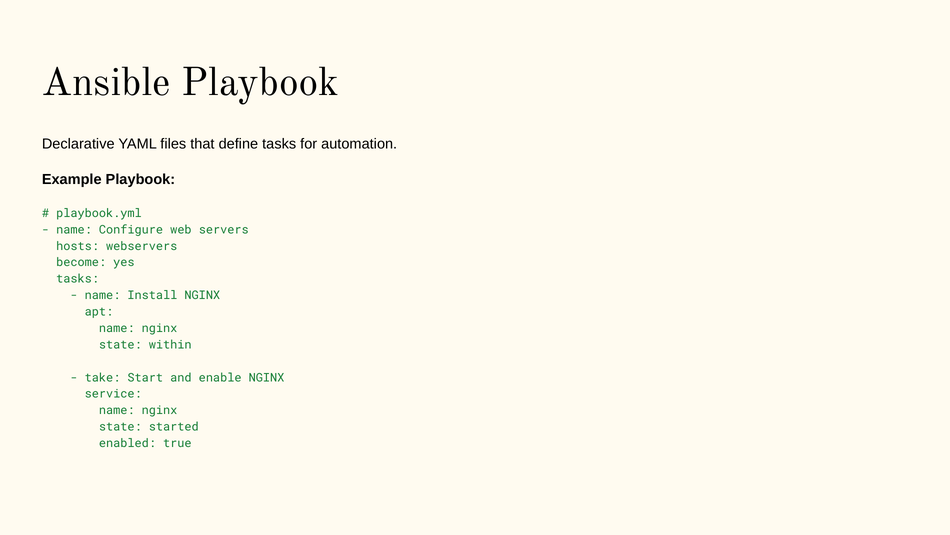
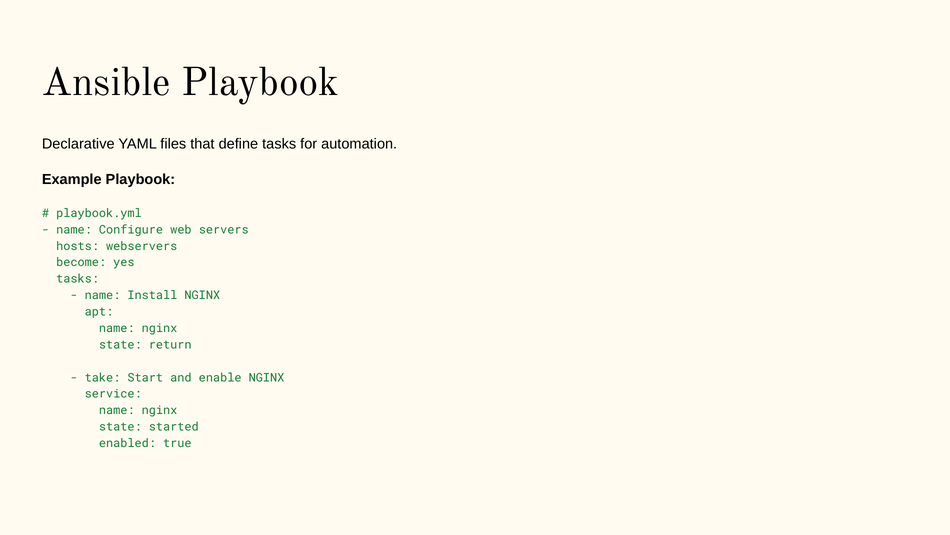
within: within -> return (170, 344)
